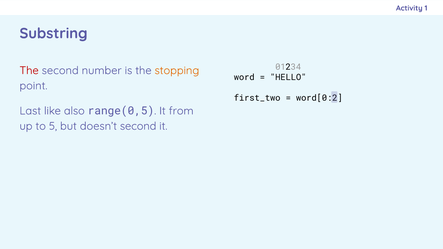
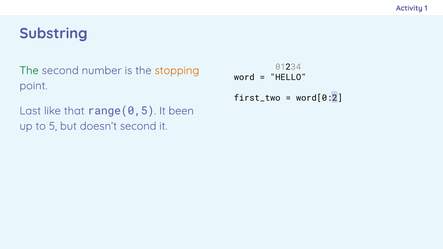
The colour: red -> green (29, 71)
also: also -> that (74, 111)
from: from -> been (181, 111)
